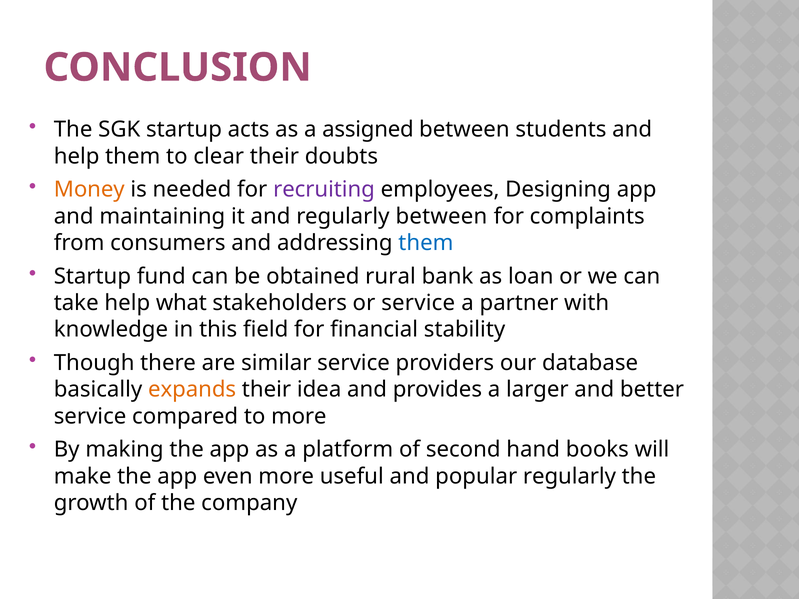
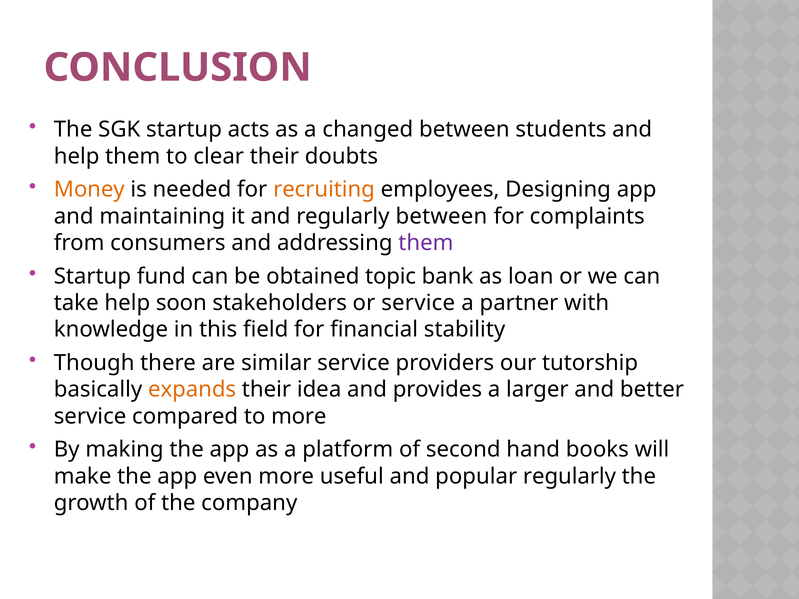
assigned: assigned -> changed (368, 130)
recruiting colour: purple -> orange (324, 190)
them colour: blue -> purple (426, 243)
rural: rural -> topic (391, 276)
what: what -> soon (181, 303)
database: database -> tutorship (590, 363)
